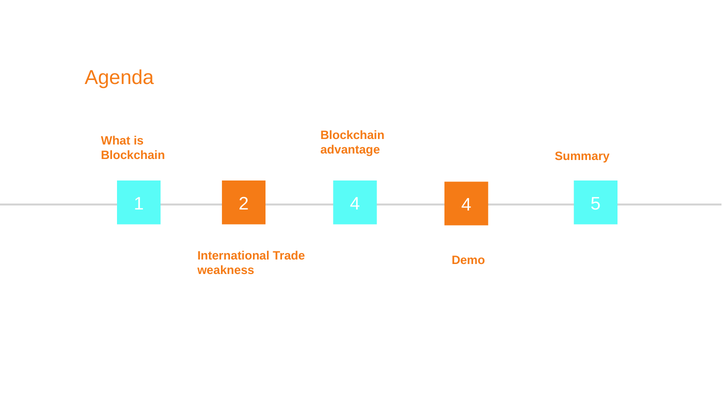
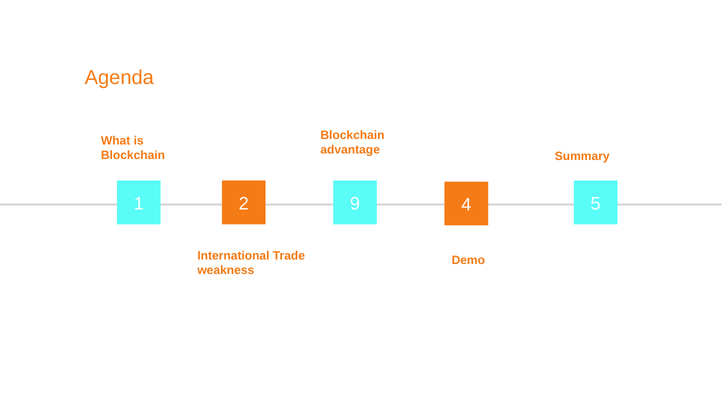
2 4: 4 -> 9 (355, 204)
